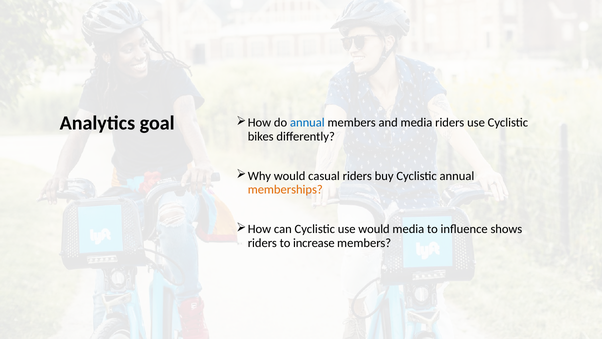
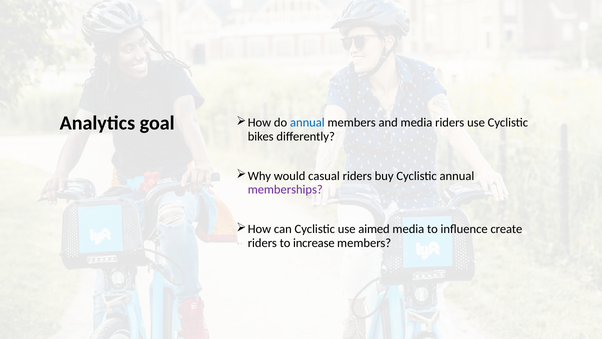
memberships colour: orange -> purple (285, 189)
use would: would -> aimed (374, 229)
shows: shows -> create (506, 229)
